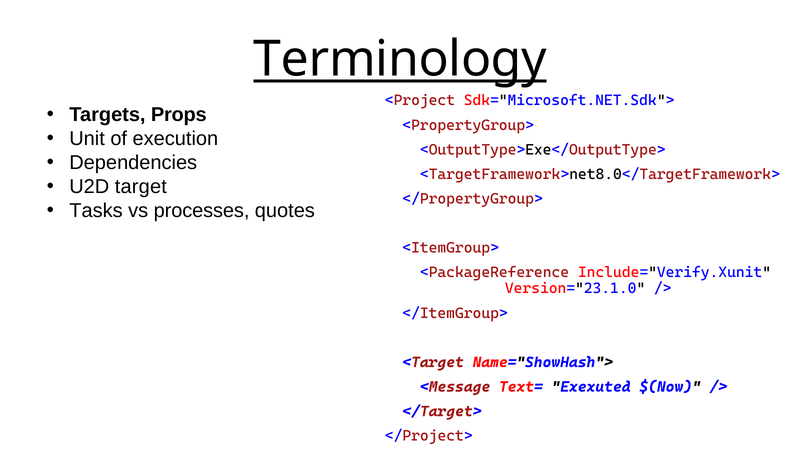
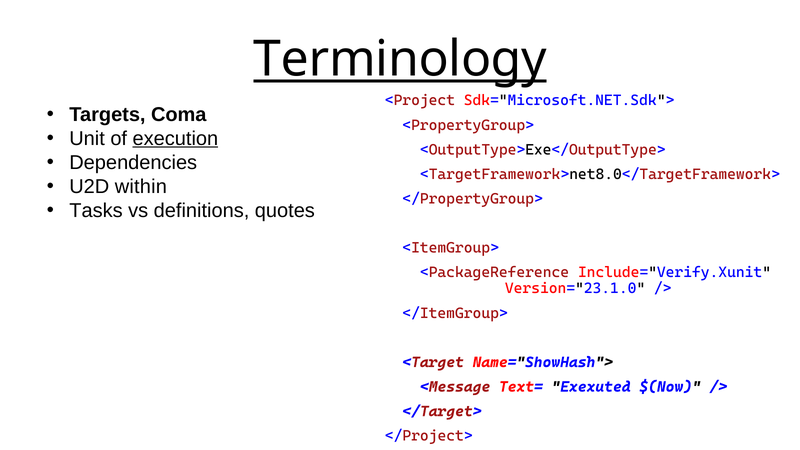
Props: Props -> Coma (179, 115)
execution underline: none -> present (175, 139)
target: target -> within (141, 187)
processes: processes -> definitions (202, 211)
